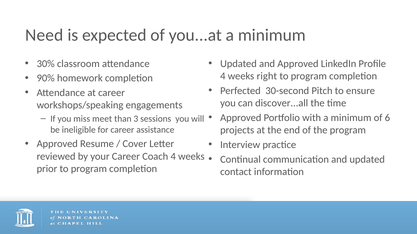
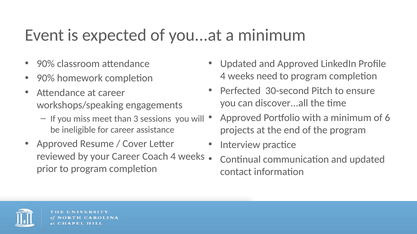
Need: Need -> Event (44, 35)
30%: 30% -> 90% (46, 64)
right: right -> need (267, 76)
